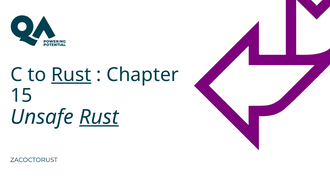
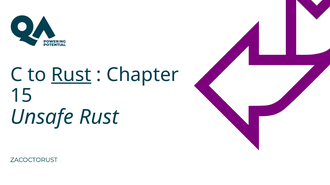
Rust underline: present -> none (99, 117)
